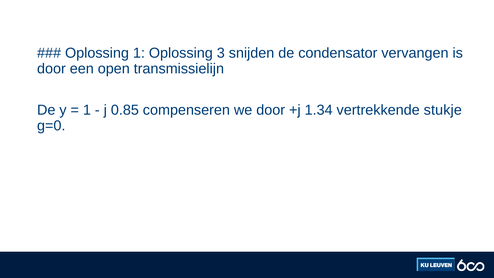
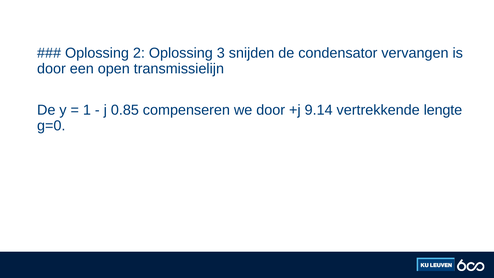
Oplossing 1: 1 -> 2 (139, 53)
1.34: 1.34 -> 9.14 (319, 110)
stukje: stukje -> lengte (443, 110)
